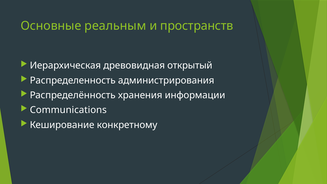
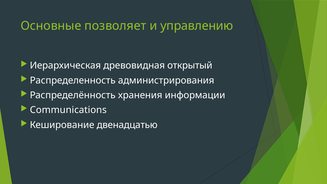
реальным: реальным -> позволяет (115, 26)
пространств: пространств -> управлению (197, 26)
конкретному: конкретному -> двенадцатью (127, 125)
